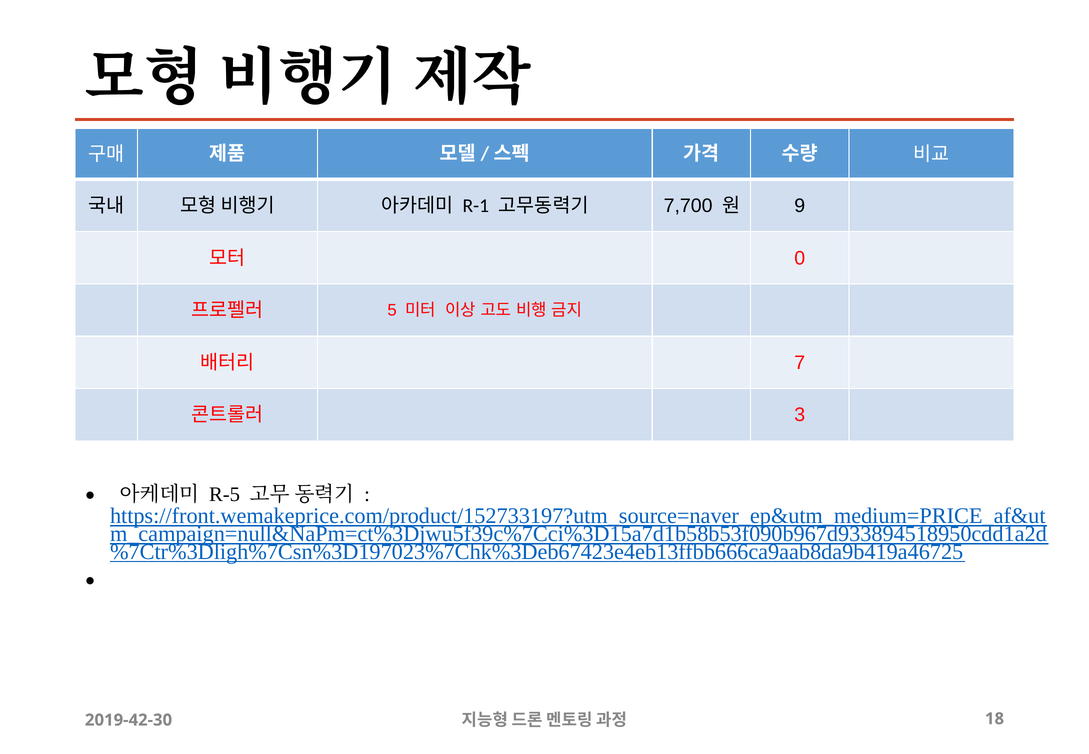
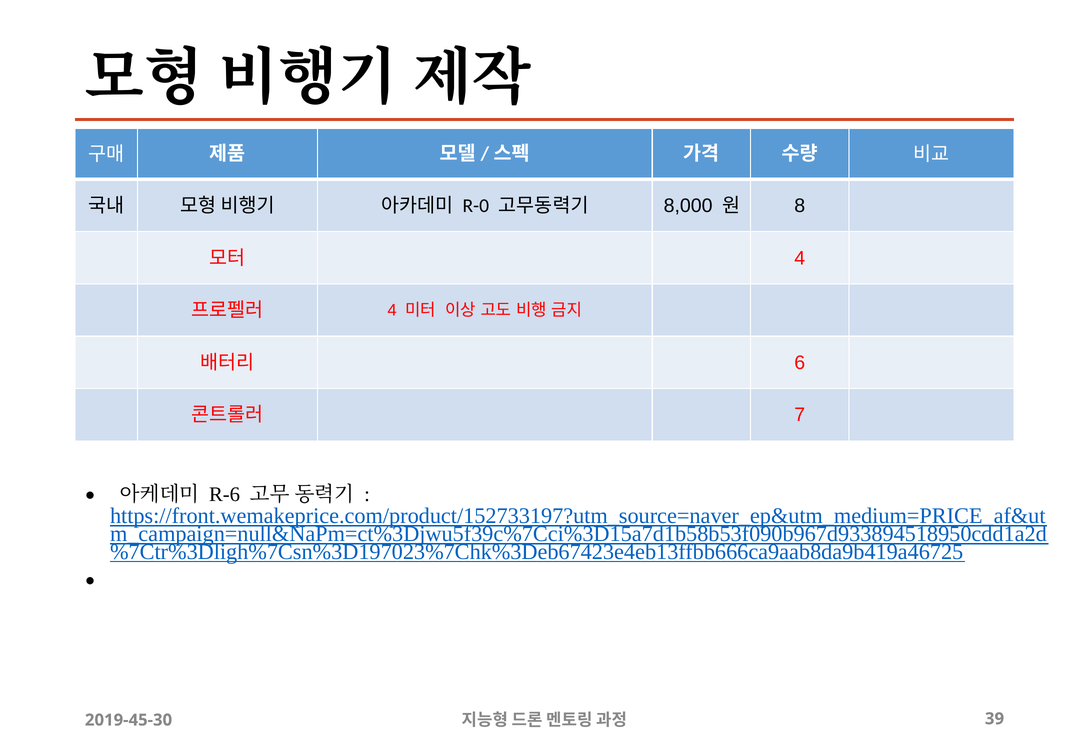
R-1: R-1 -> R-0 (476, 206)
7,700: 7,700 -> 8,000 (688, 206)
9: 9 -> 8 (800, 206)
0: 0 -> 4 (800, 258)
5: 5 -> 4 (392, 310)
7: 7 -> 6 (800, 363)
3: 3 -> 7 (800, 415)
R-5: R-5 -> R-6 (225, 494)
2019-42-30: 2019-42-30 -> 2019-45-30 (129, 720)
18: 18 -> 39 (995, 719)
